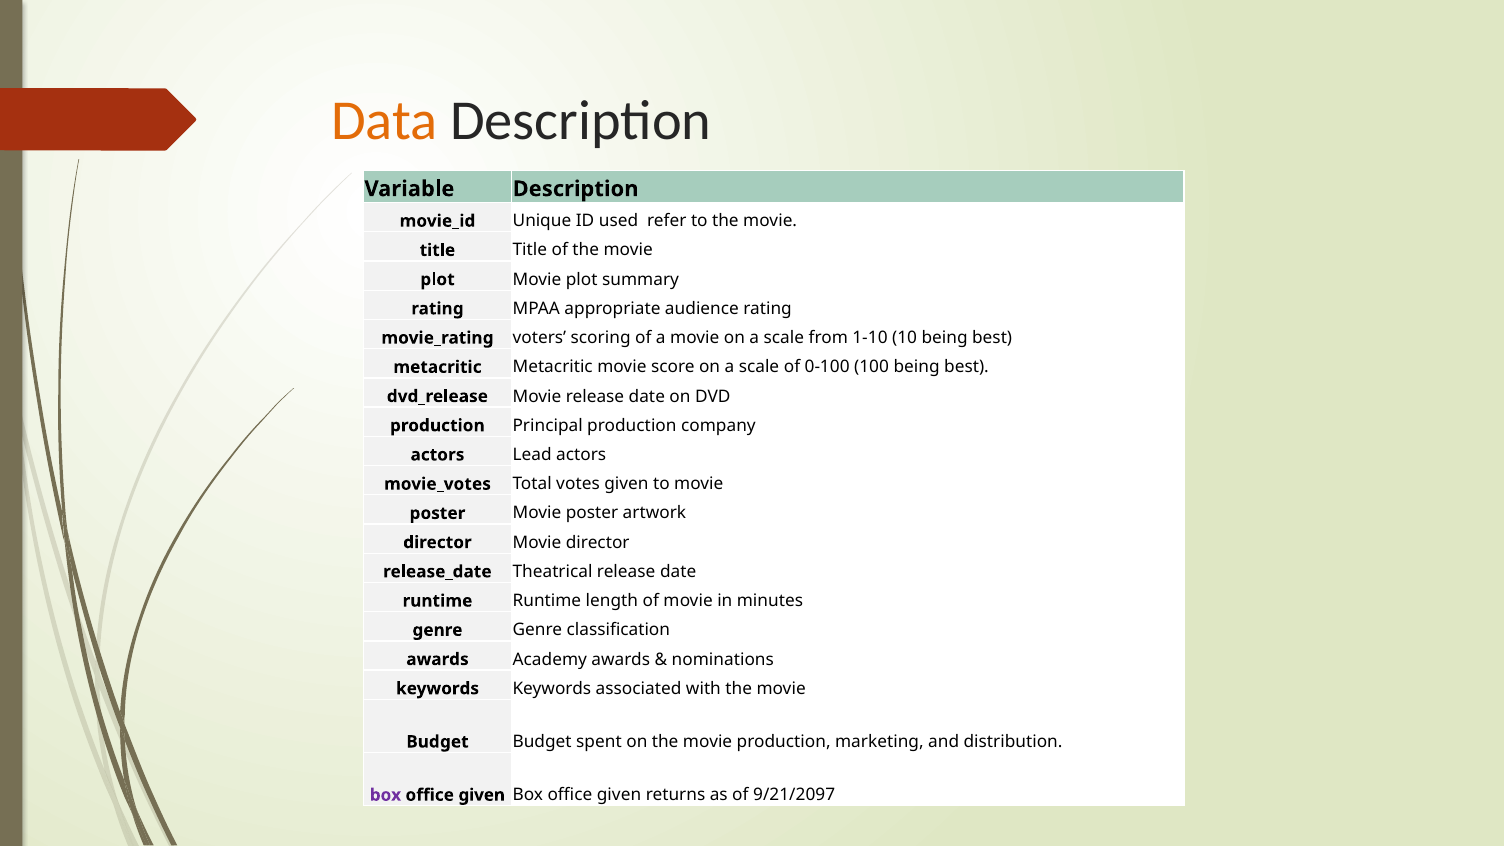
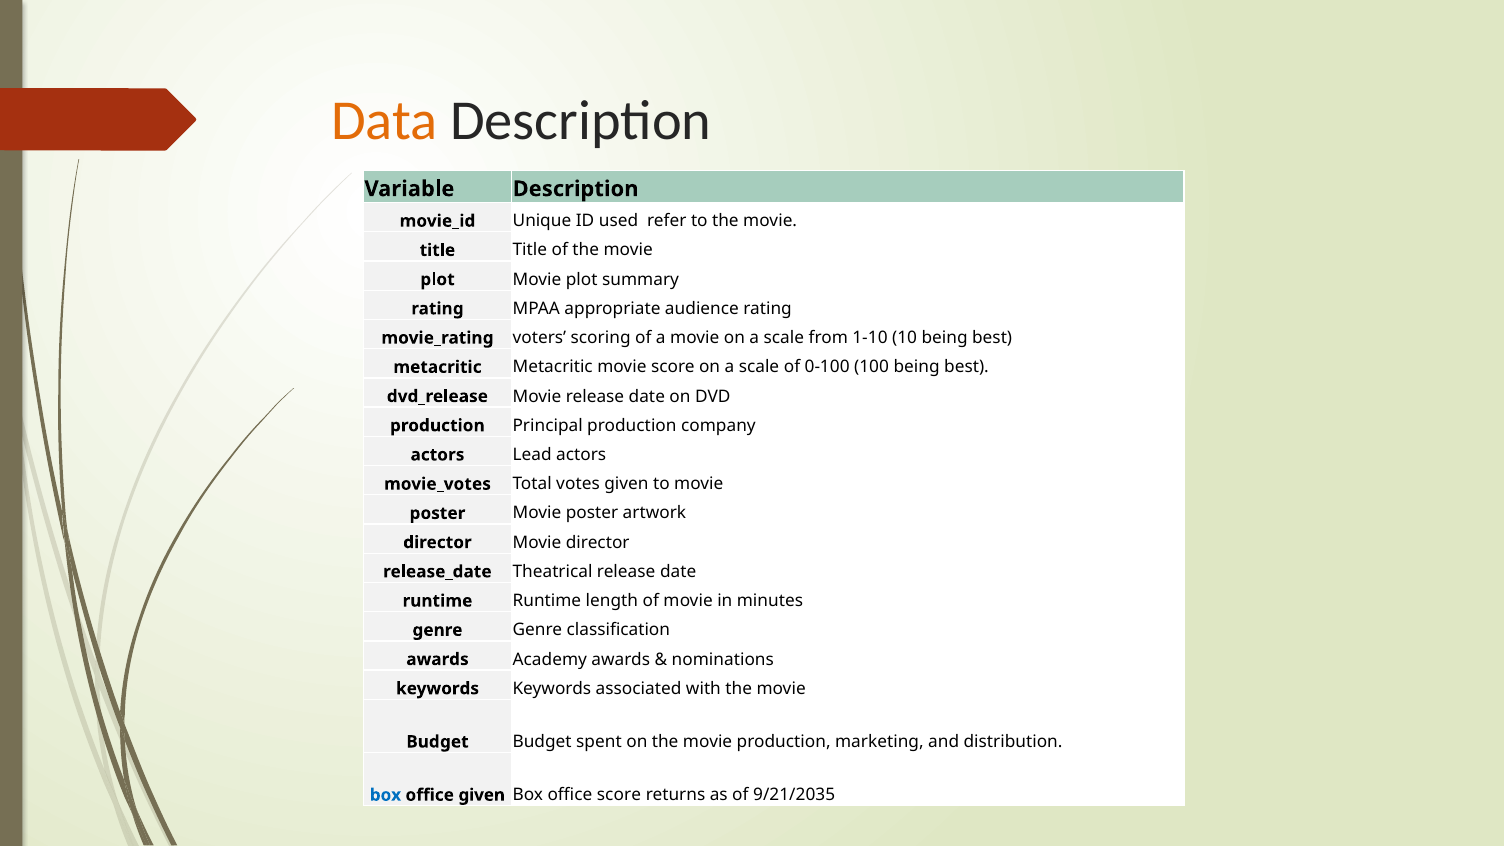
box colour: purple -> blue (385, 795)
given: given -> score (619, 795)
9/21/2097: 9/21/2097 -> 9/21/2035 (794, 795)
